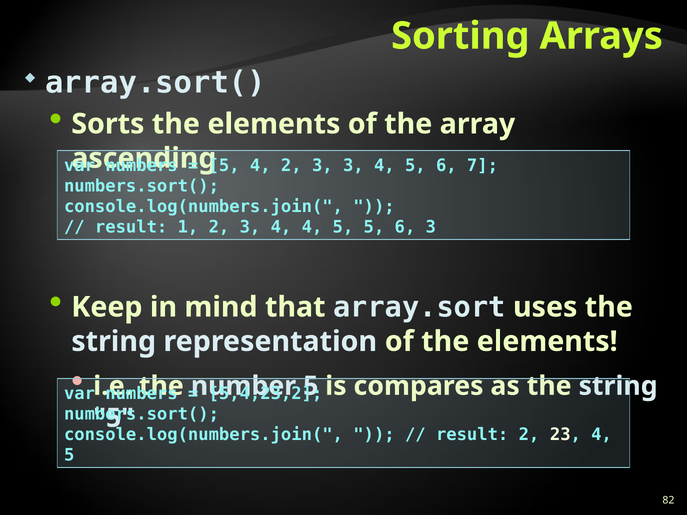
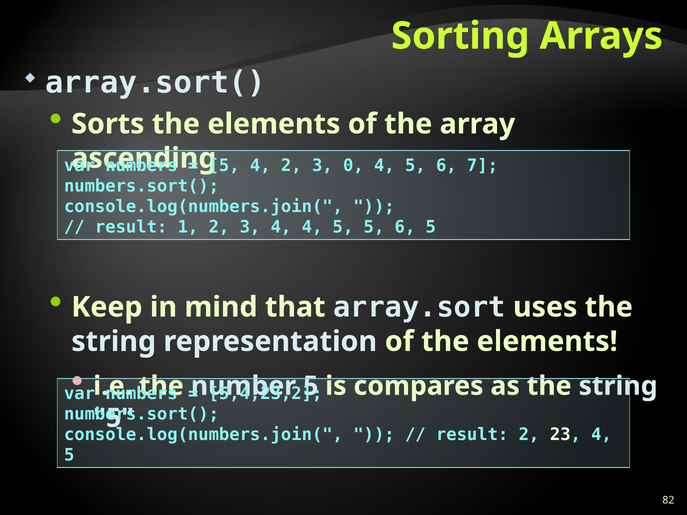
3 3: 3 -> 0 (353, 166)
6 3: 3 -> 5 (431, 227)
